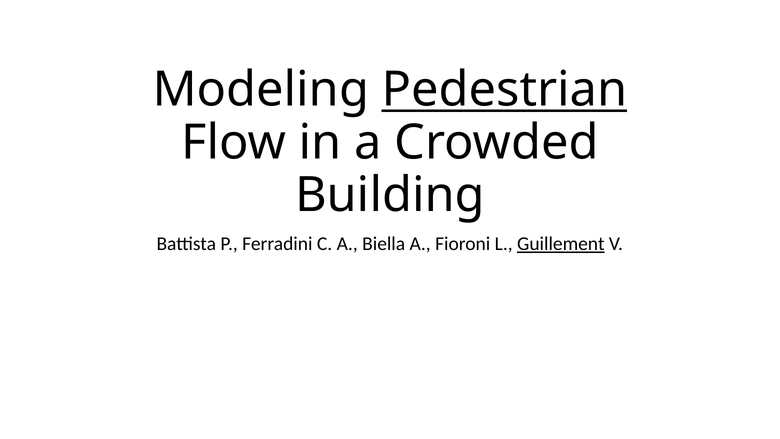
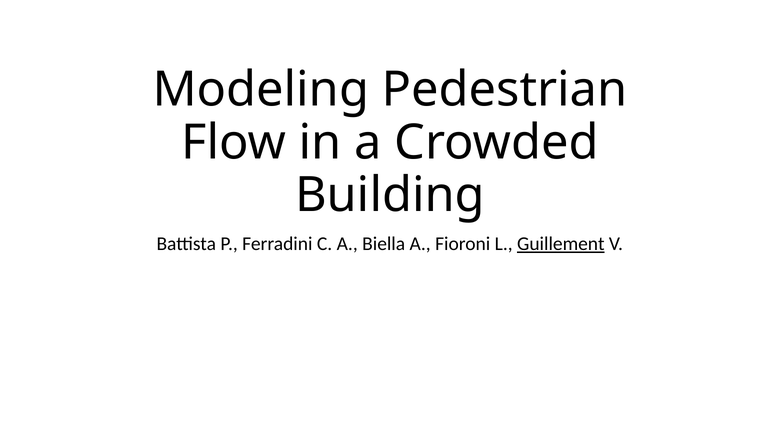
Pedestrian underline: present -> none (504, 90)
